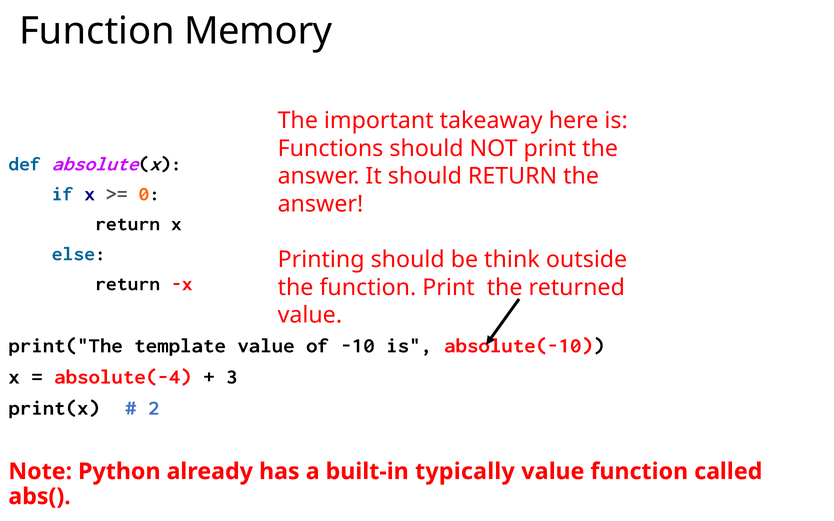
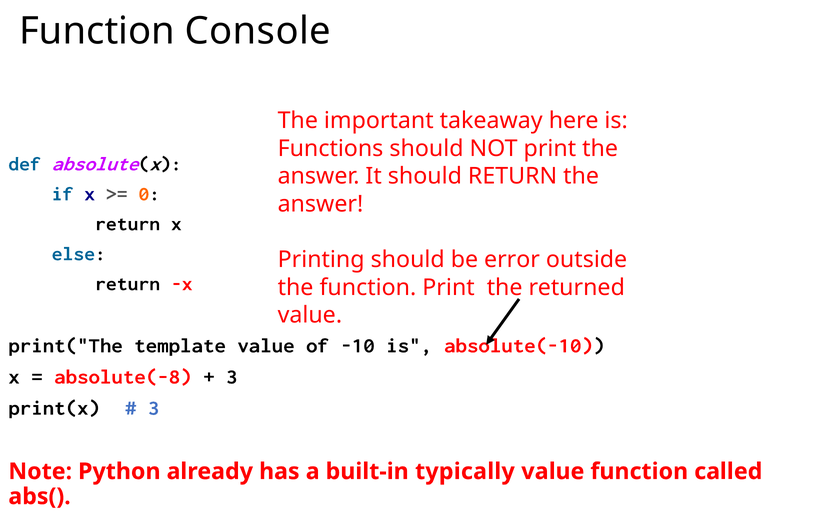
Memory: Memory -> Console (258, 31)
think: think -> error (512, 260)
absolute(-4: absolute(-4 -> absolute(-8 (123, 377)
2: 2 -> 3 (154, 408)
